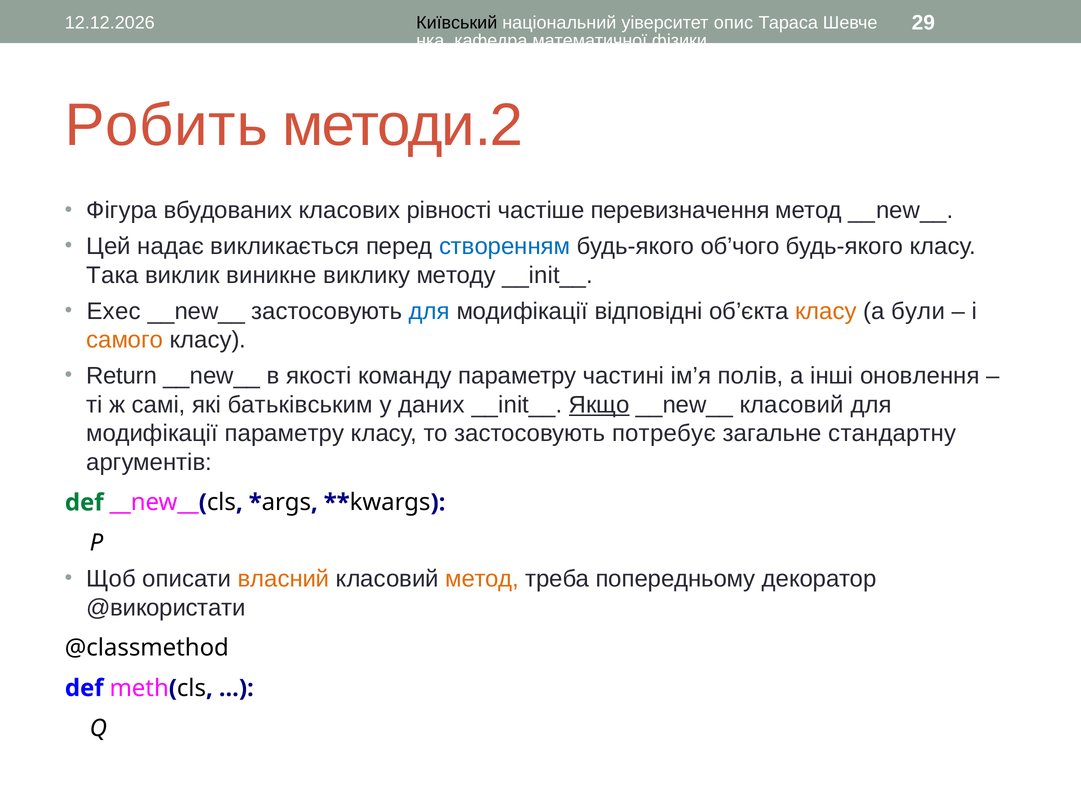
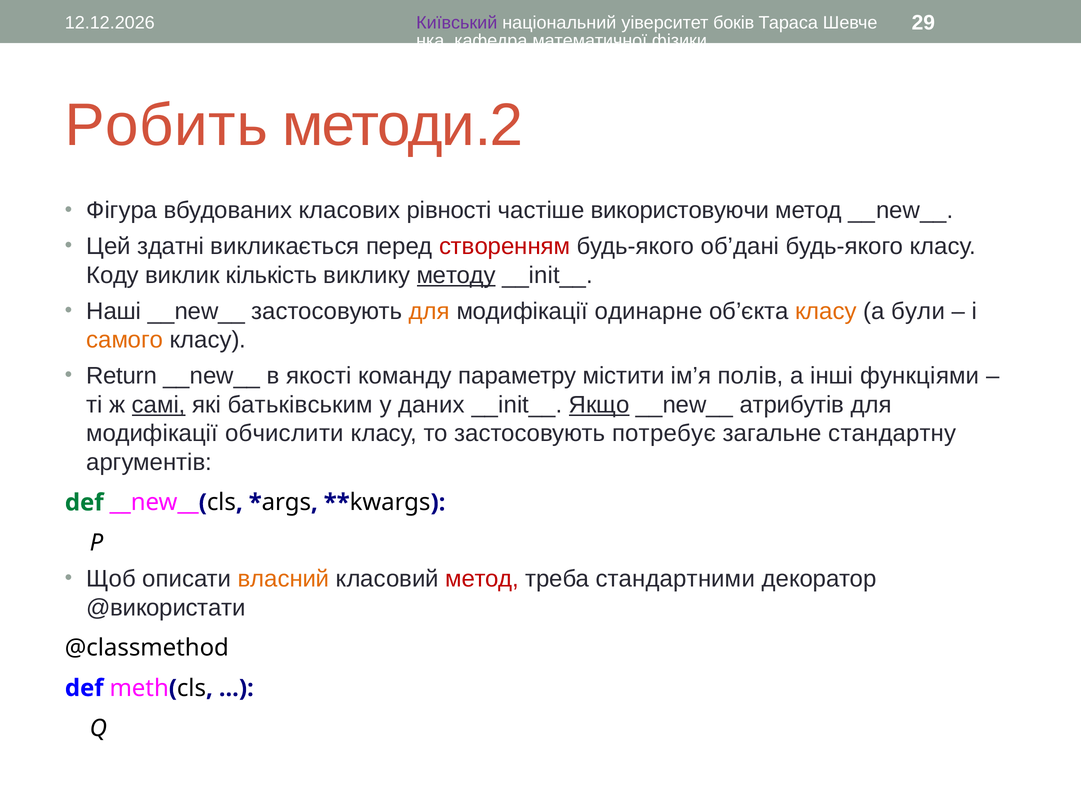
Київський colour: black -> purple (457, 23)
опис: опис -> боків (734, 23)
перевизначення: перевизначення -> використовуючи (680, 211)
надає: надає -> здатні (171, 247)
створенням colour: blue -> red (505, 247)
об’чого: об’чого -> об’дані (740, 247)
Така: Така -> Коду (113, 275)
виникне: виникне -> кількість (272, 275)
методу underline: none -> present (456, 275)
Exec: Exec -> Наші (114, 311)
для colour: blue -> orange (429, 311)
відповідні: відповідні -> одинарне (649, 311)
частині: частині -> містити (624, 376)
оновлення: оновлення -> функціями (920, 376)
самі underline: none -> present (159, 405)
__new__ класовий: класовий -> атрибутів (792, 405)
модифікації параметру: параметру -> обчислити (284, 434)
метод colour: orange -> red (482, 579)
попередньому: попередньому -> стандартними (675, 579)
